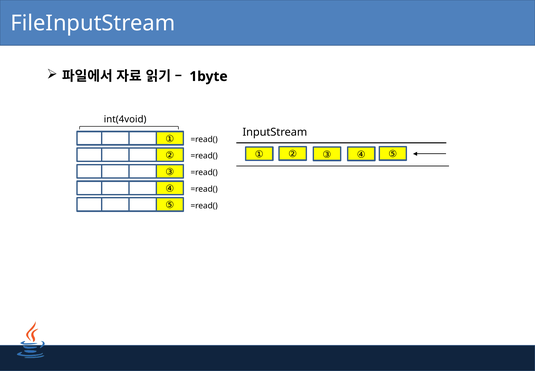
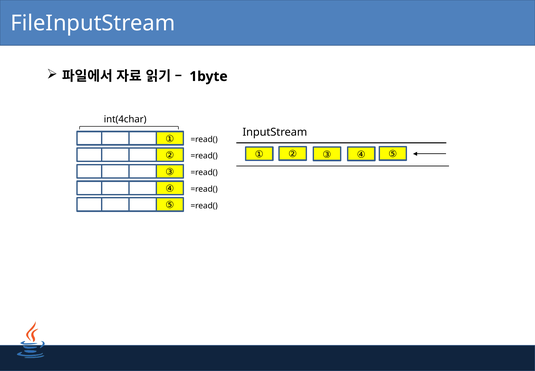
int(4void: int(4void -> int(4char (125, 119)
